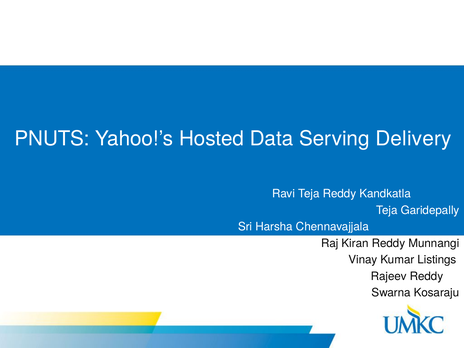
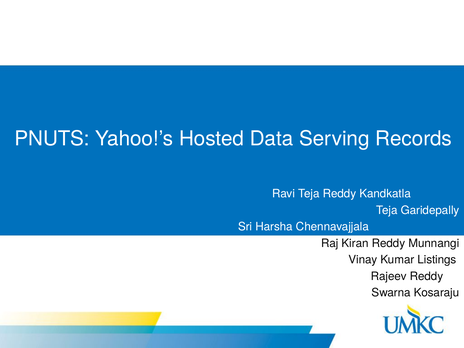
Delivery: Delivery -> Records (414, 139)
